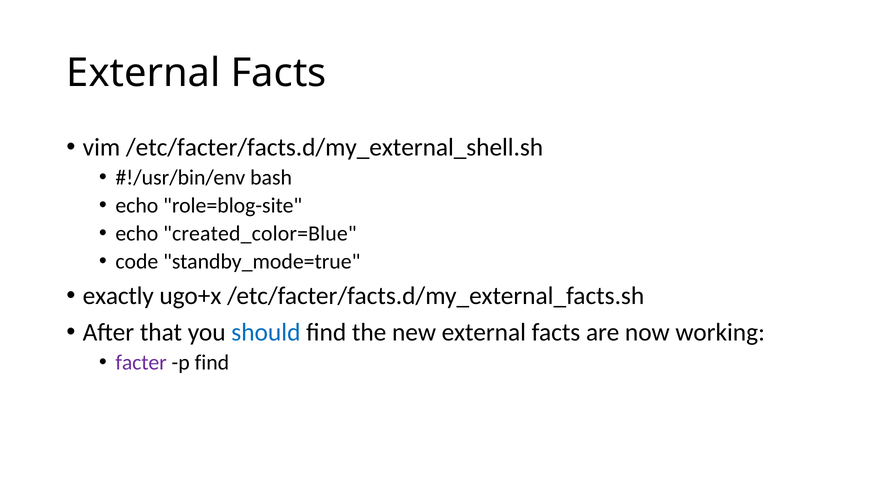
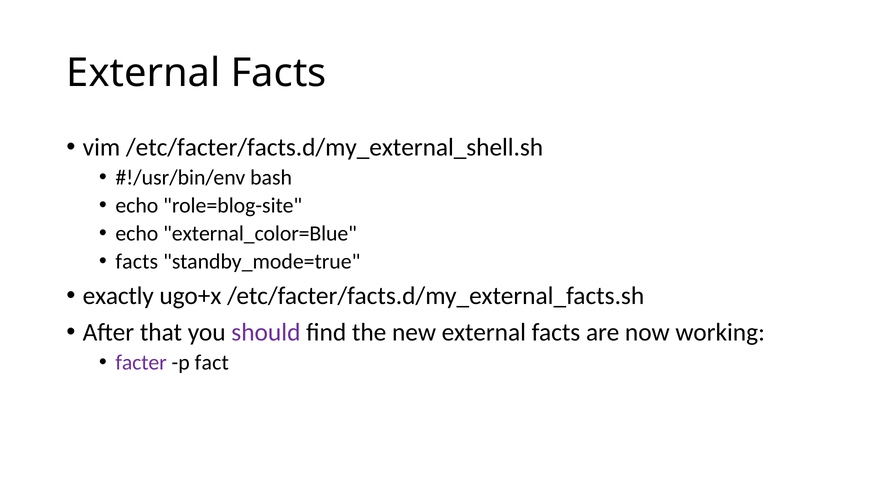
created_color=Blue: created_color=Blue -> external_color=Blue (260, 233)
code: code -> facts (137, 261)
should colour: blue -> purple (266, 332)
p find: find -> fact (212, 362)
